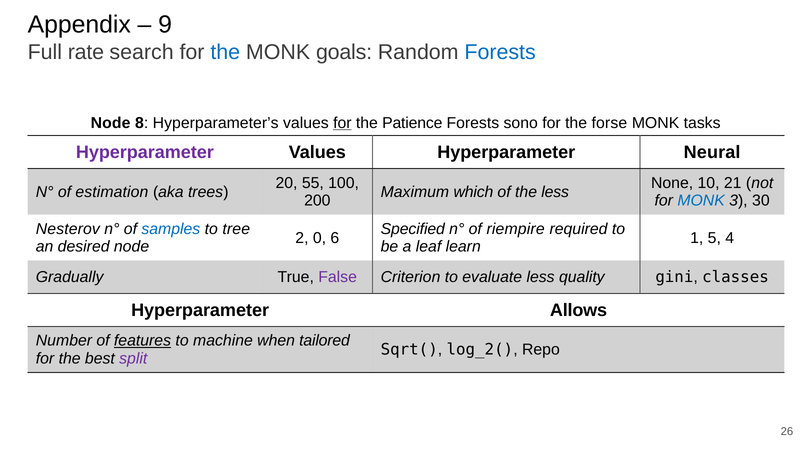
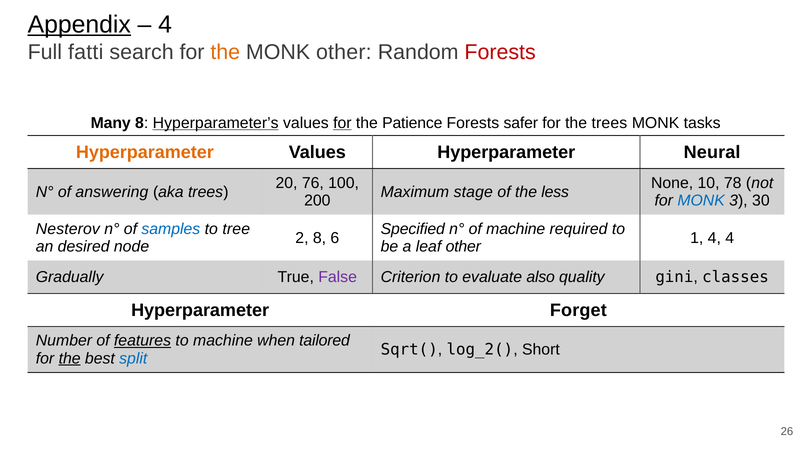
Appendix underline: none -> present (79, 25)
9: 9 -> 4 (165, 25)
rate: rate -> fatti (86, 52)
the colour: blue -> orange (225, 52)
MONK goals: goals -> other (344, 52)
Forests colour: blue -> red (500, 52)
Node: Node -> Many (111, 123)
Hyperparameter’s underline: none -> present (216, 123)
sono: sono -> safer (521, 123)
the forse: forse -> trees (609, 123)
Hyperparameter colour: purple -> orange (145, 153)
55: 55 -> 76 (313, 183)
21: 21 -> 78 (733, 183)
estimation: estimation -> answering (112, 192)
which: which -> stage (473, 192)
of riempire: riempire -> machine (516, 229)
2 0: 0 -> 8 (319, 238)
1 5: 5 -> 4 (714, 238)
leaf learn: learn -> other (463, 247)
evaluate less: less -> also (541, 278)
Allows: Allows -> Forget (578, 311)
Repo: Repo -> Short (541, 350)
the underline: none -> present (70, 359)
split colour: purple -> blue (133, 359)
